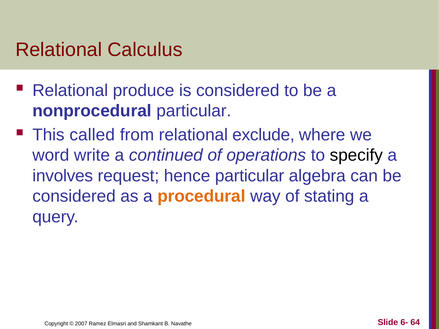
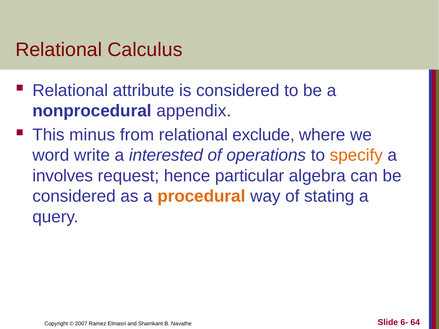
produce: produce -> attribute (144, 90)
nonprocedural particular: particular -> appendix (194, 111)
called: called -> minus (92, 135)
continued: continued -> interested (166, 155)
specify colour: black -> orange (356, 155)
